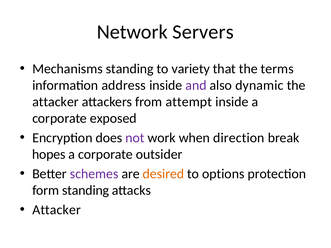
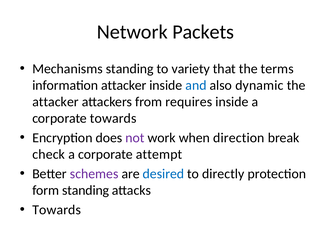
Servers: Servers -> Packets (203, 32)
information address: address -> attacker (124, 85)
and colour: purple -> blue (196, 85)
attempt: attempt -> requires (189, 102)
corporate exposed: exposed -> towards (113, 118)
hopes: hopes -> check (49, 155)
outsider: outsider -> attempt (159, 155)
desired colour: orange -> blue (163, 174)
options: options -> directly (223, 174)
Attacker: Attacker -> Towards (57, 210)
